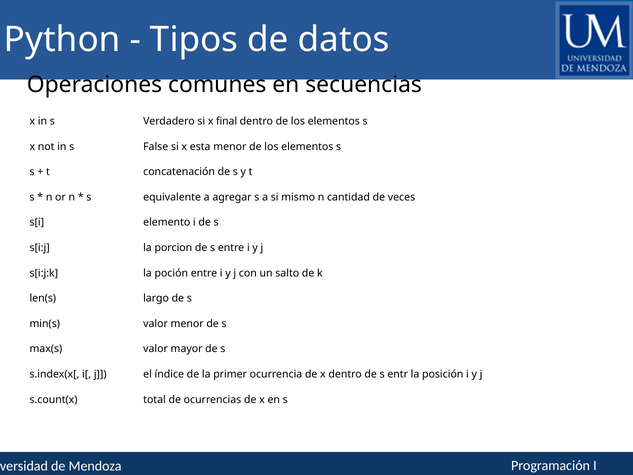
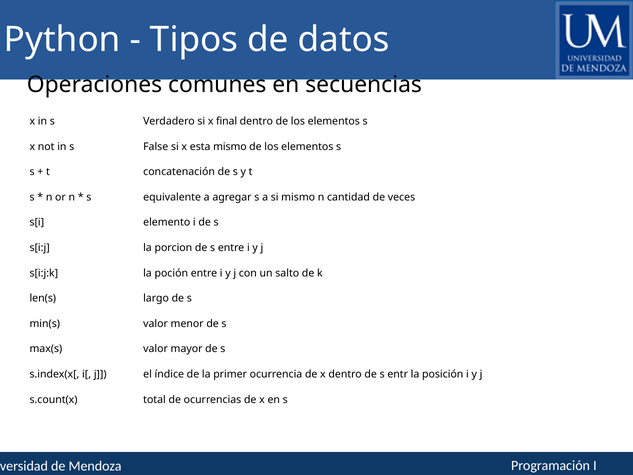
esta menor: menor -> mismo (230, 146)
